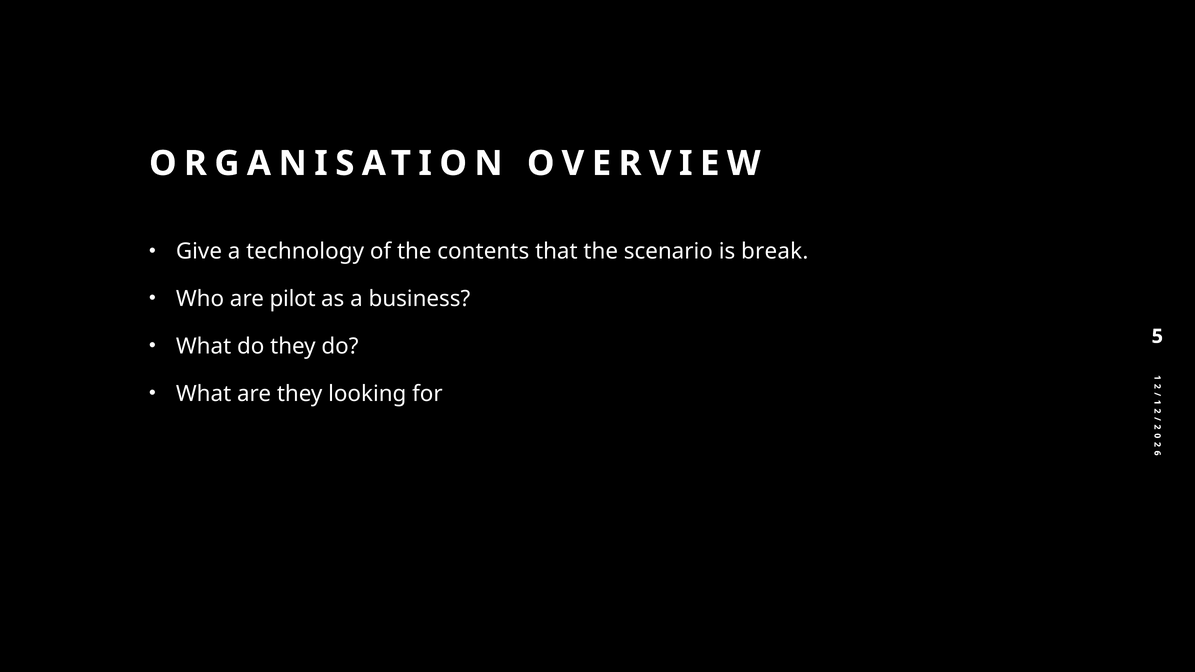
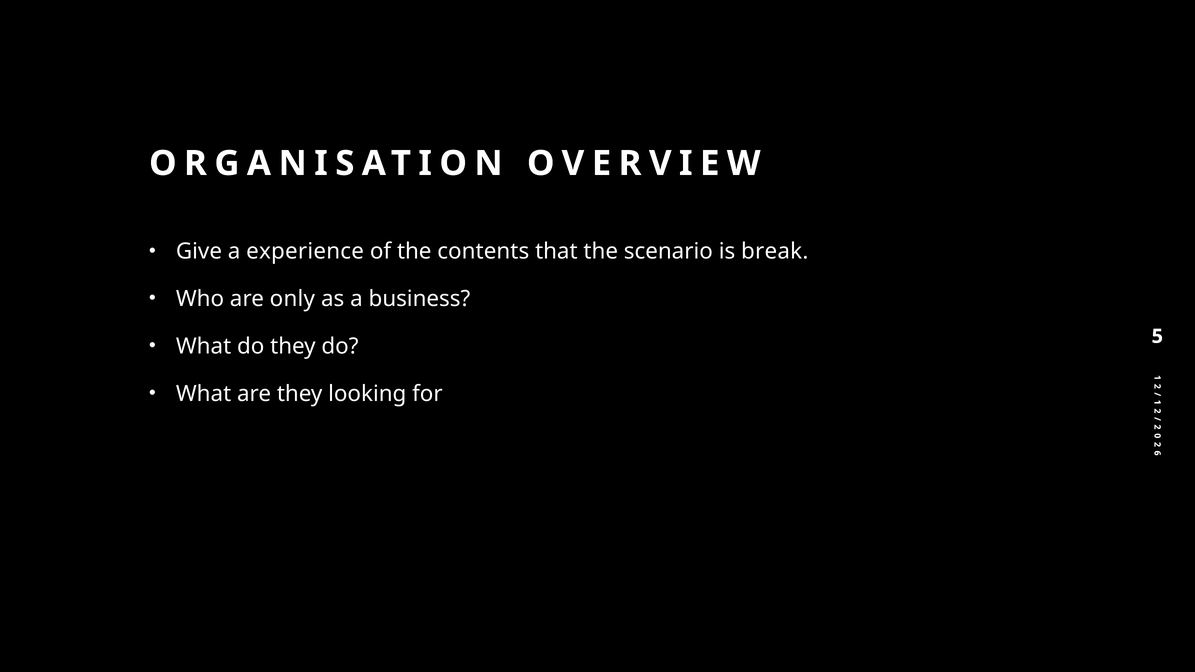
technology: technology -> experience (305, 252)
pilot: pilot -> only (292, 299)
